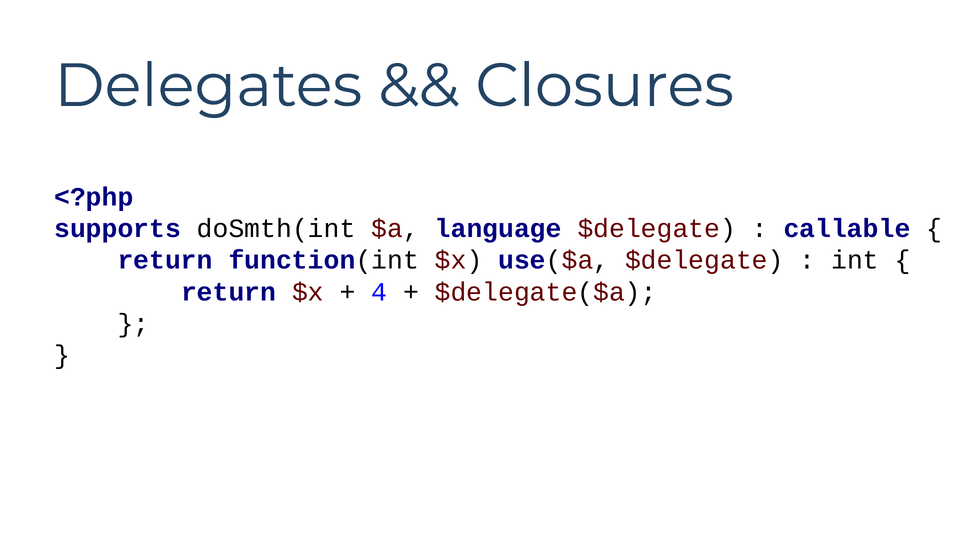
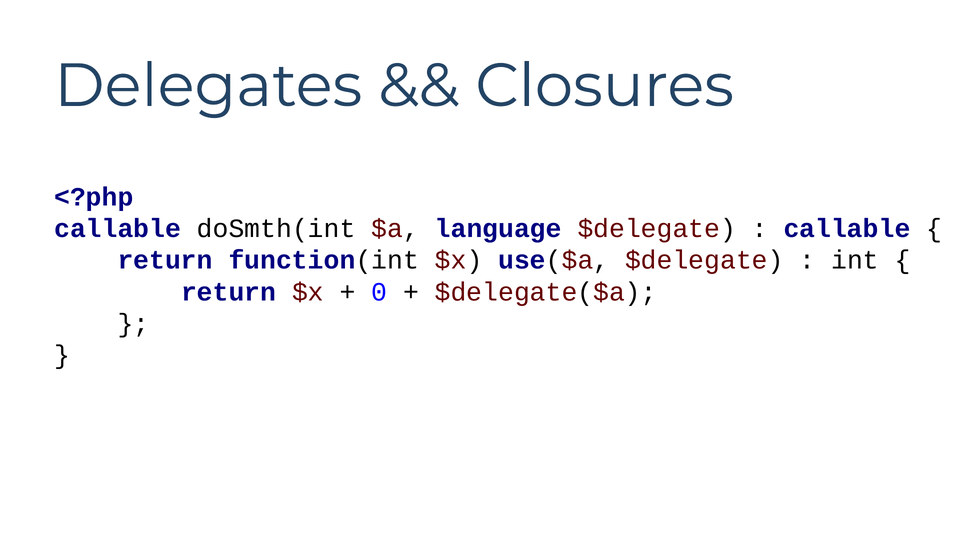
supports: supports -> callable (118, 229)
4: 4 -> 0 (379, 292)
